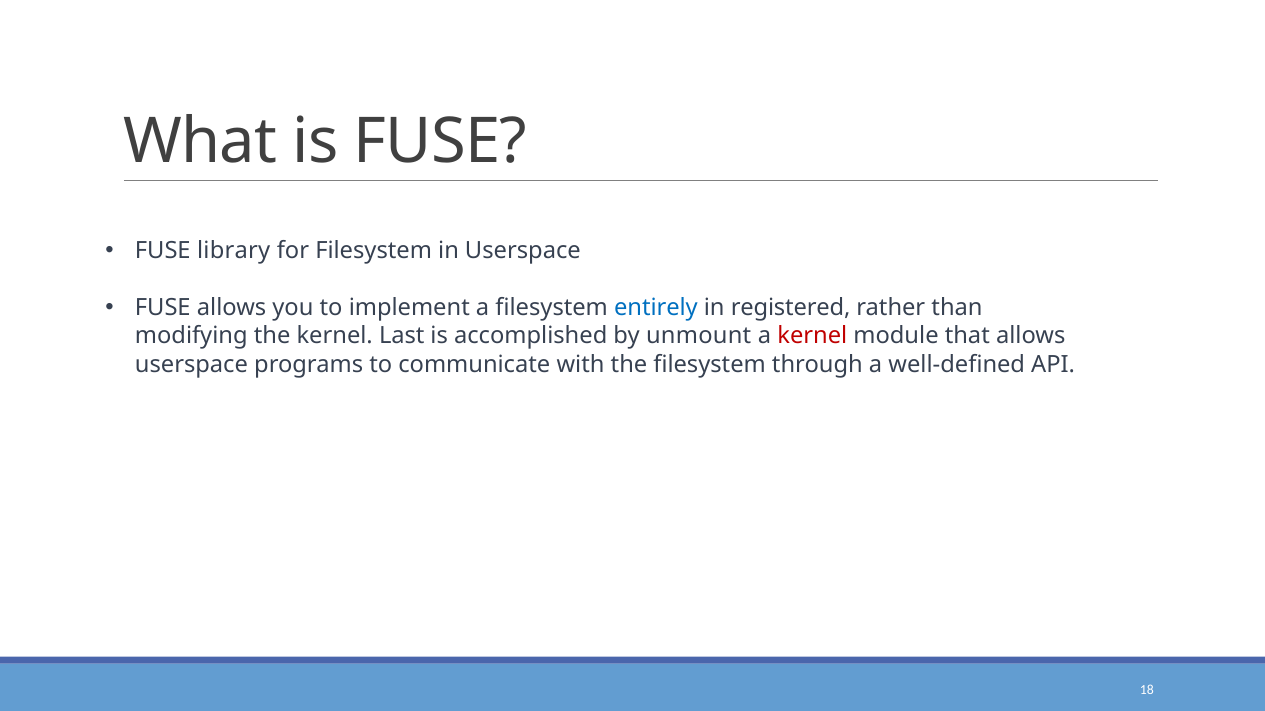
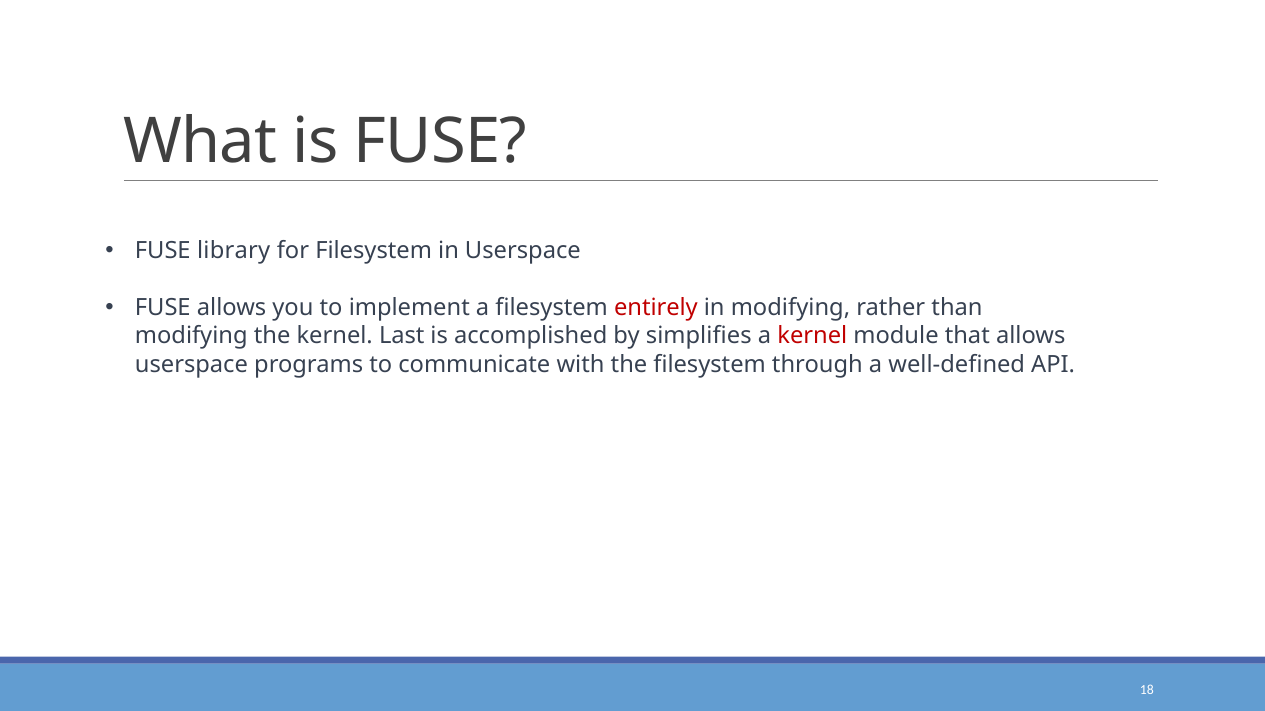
entirely colour: blue -> red (656, 308)
in registered: registered -> modifying (790, 308)
unmount: unmount -> simplifies (699, 336)
